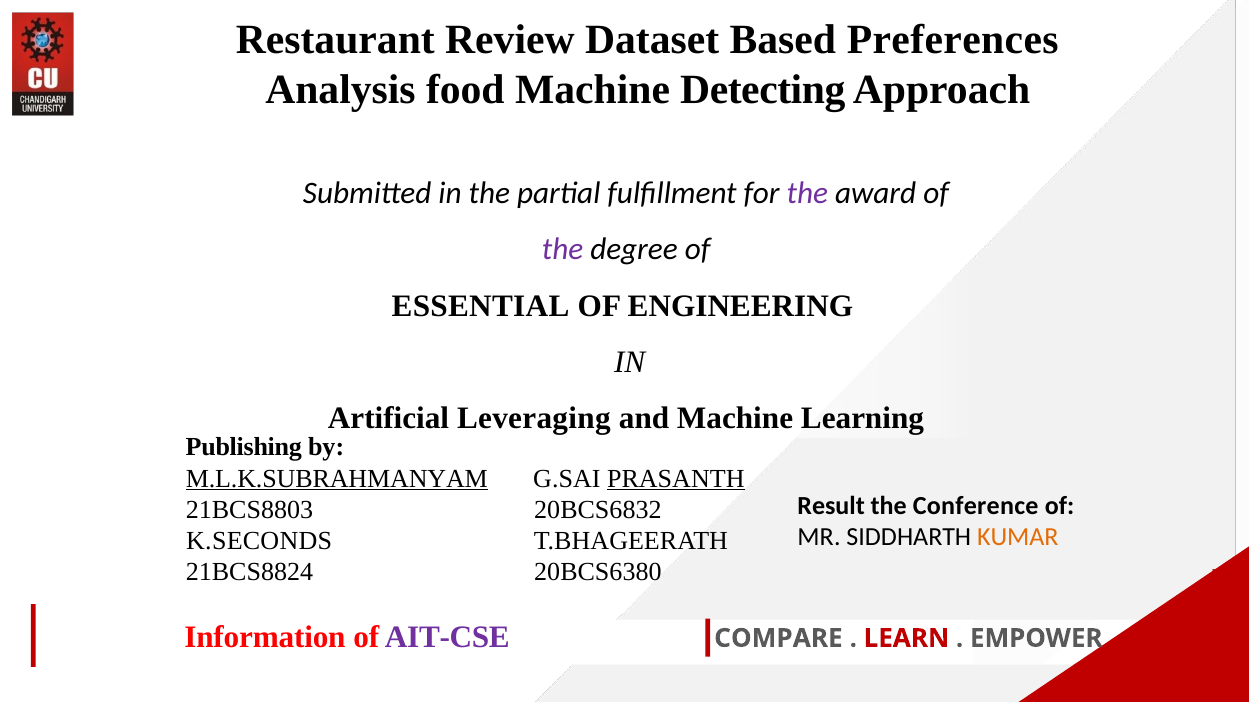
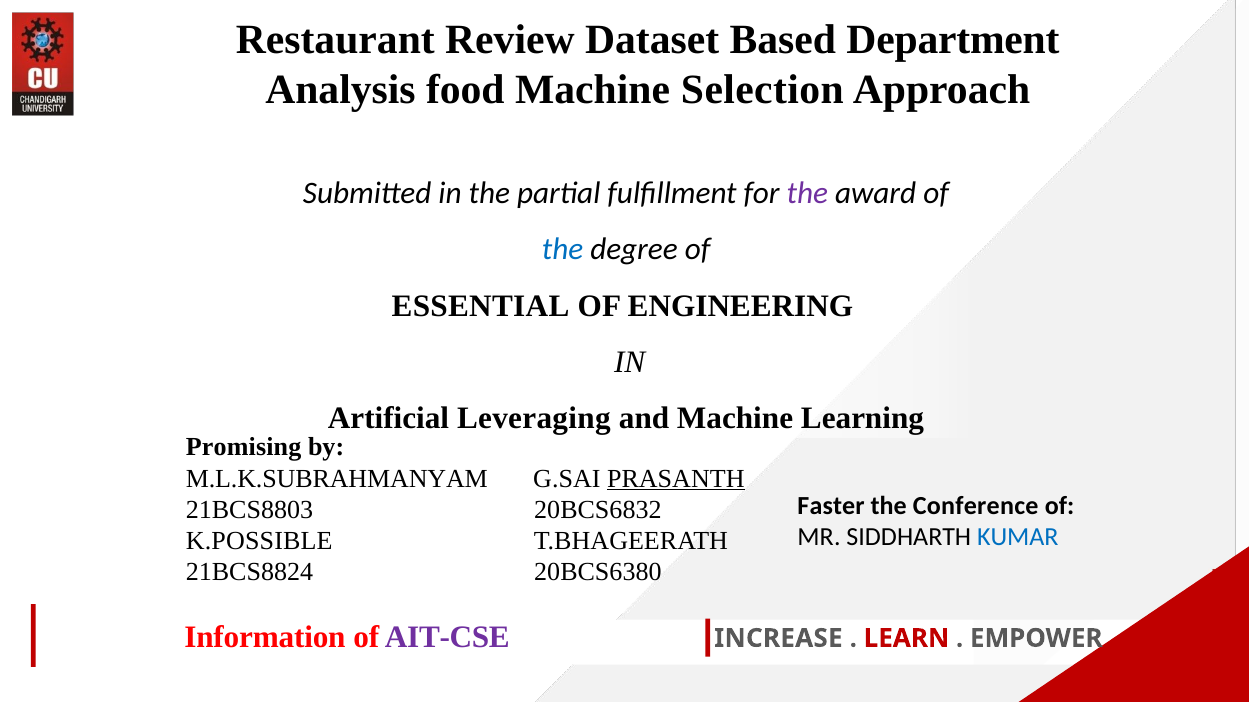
Preferences: Preferences -> Department (953, 40)
Detecting: Detecting -> Selection (762, 90)
the colour: purple -> blue (563, 250)
Publishing: Publishing -> Promising (244, 448)
M.L.K.SUBRAHMANYAM underline: present -> none (337, 479)
Result: Result -> Faster (831, 506)
KUMAR colour: orange -> blue (1018, 537)
K.SECONDS: K.SECONDS -> K.POSSIBLE (259, 541)
COMPARE: COMPARE -> INCREASE (778, 639)
